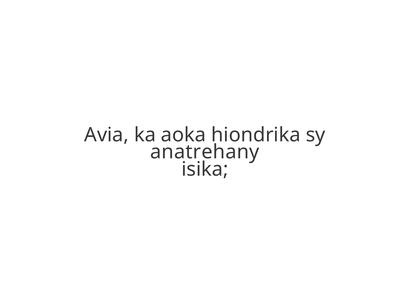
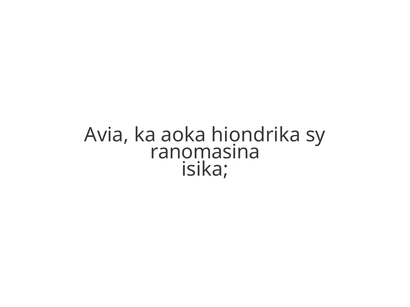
anatrehany: anatrehany -> ranomasina (205, 152)
